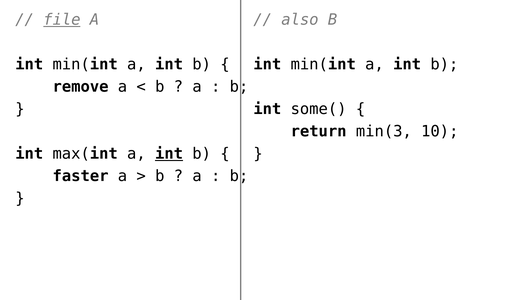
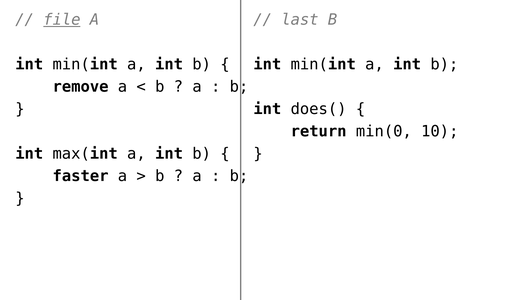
also: also -> last (300, 20)
some(: some( -> does( (319, 109)
min(3: min(3 -> min(0 (384, 131)
int underline: present -> none (169, 153)
